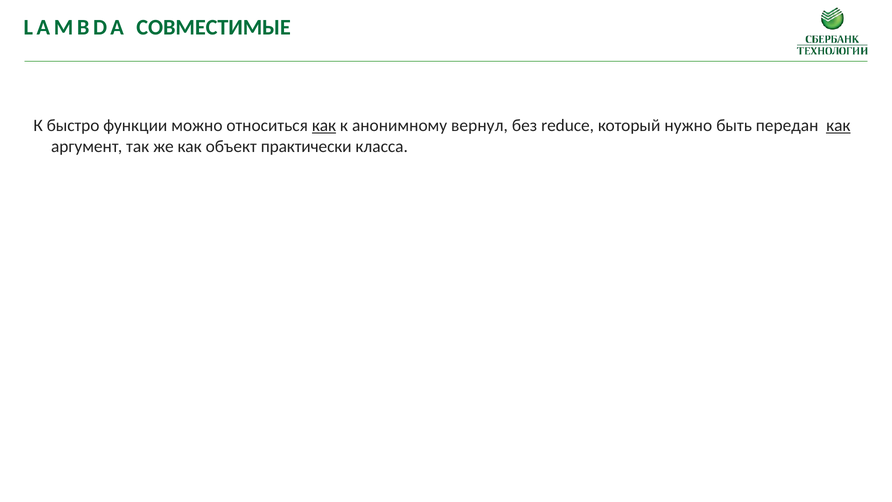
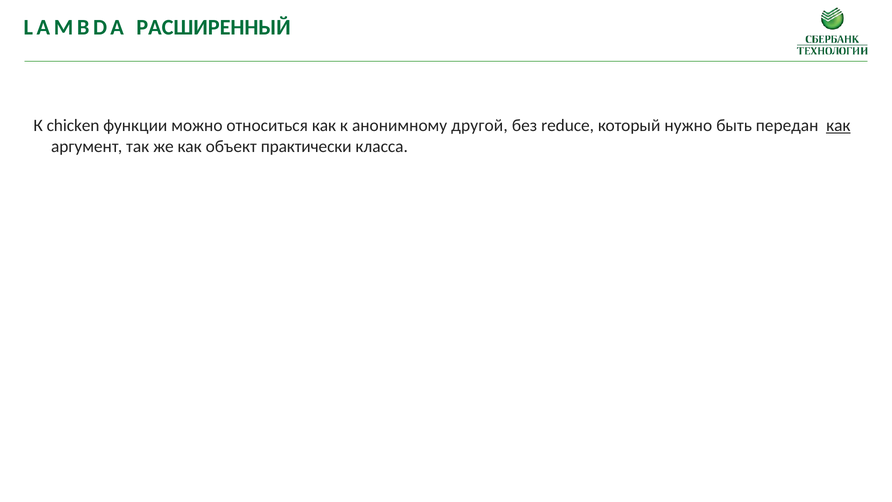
СОВМЕСТИМЫЕ: СОВМЕСТИМЫЕ -> РАСШИРЕННЫЙ (214, 27)
быстро: быстро -> chicken (73, 126)
как underline: present -> none (324, 126)
вернул: вернул -> другой (479, 126)
